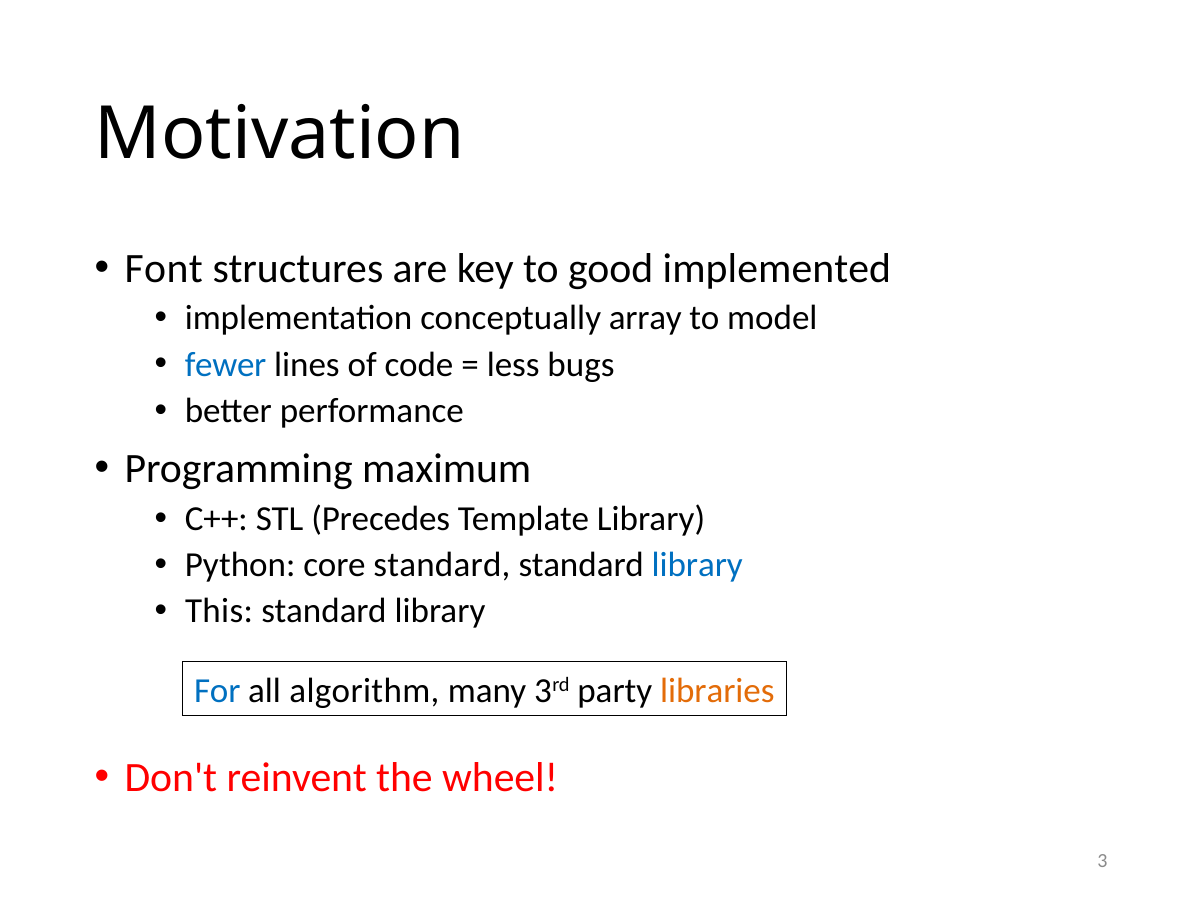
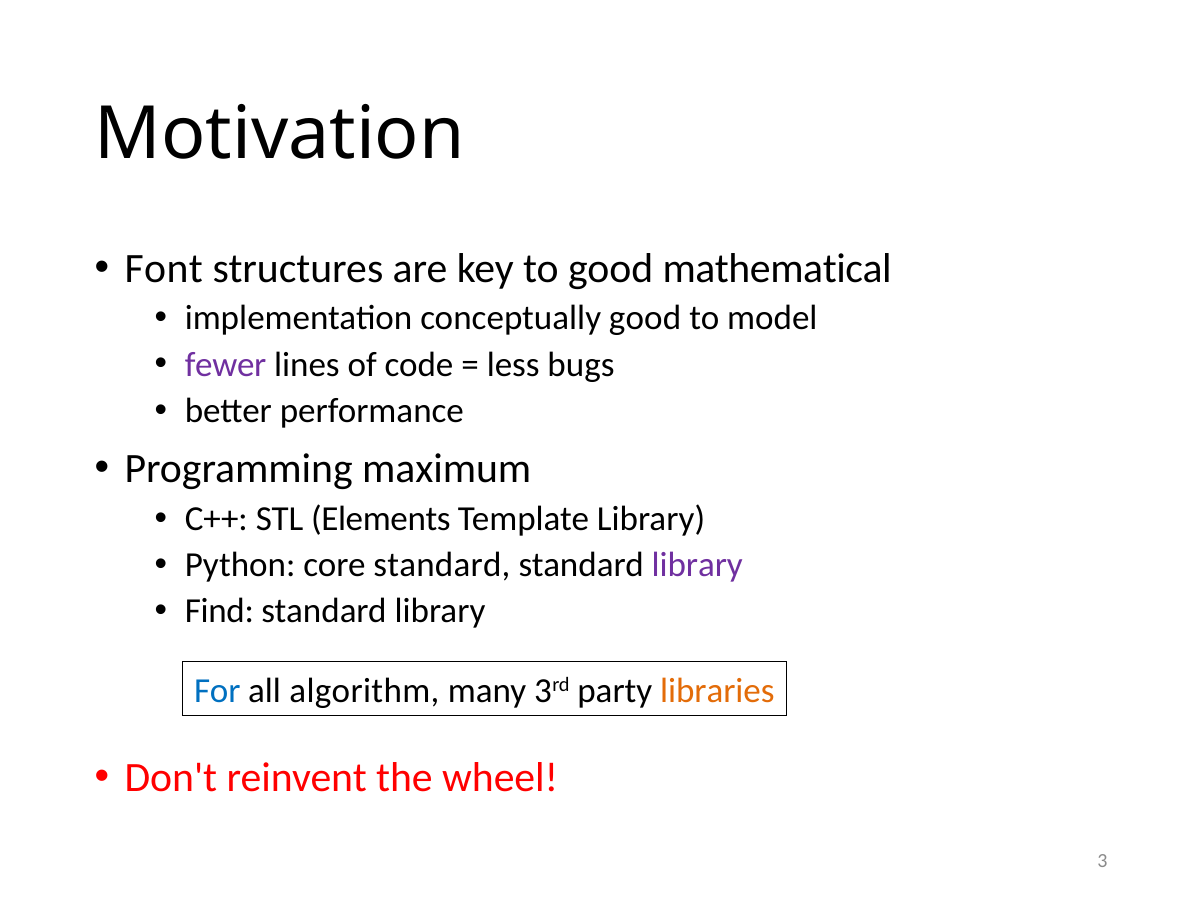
implemented: implemented -> mathematical (777, 268)
conceptually array: array -> good (645, 318)
fewer colour: blue -> purple (226, 364)
Precedes: Precedes -> Elements (381, 518)
library colour: blue -> purple (697, 565)
This: This -> Find (219, 611)
